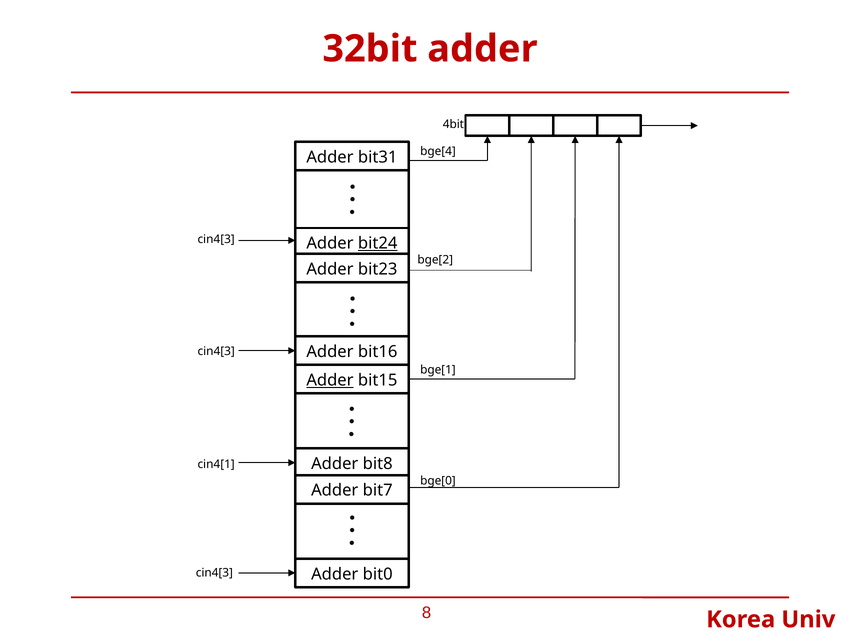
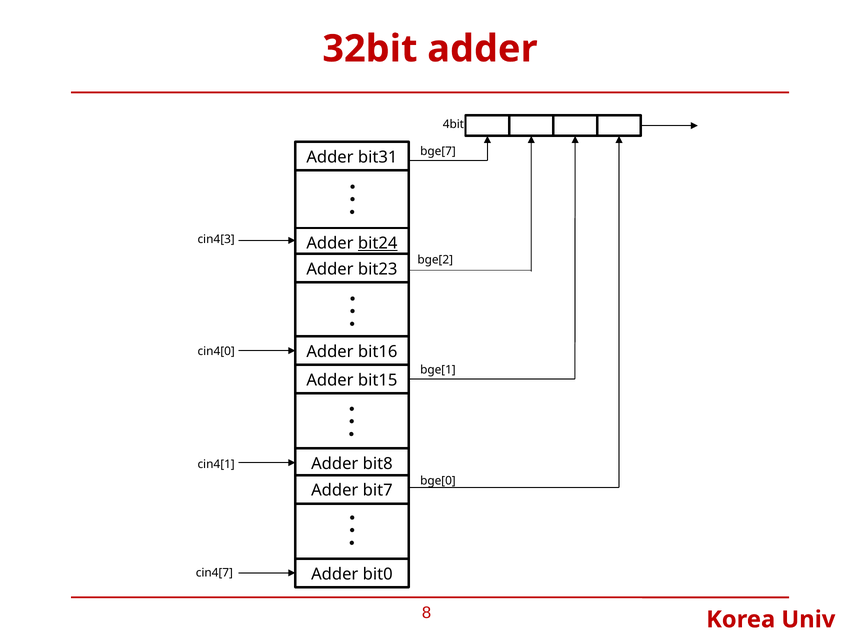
bge[4: bge[4 -> bge[7 (438, 151)
cin4[3: cin4[3 -> cin4[0 (216, 351)
Adder underline: present -> none (330, 380)
cin4[3: cin4[3 -> cin4[7 (214, 572)
